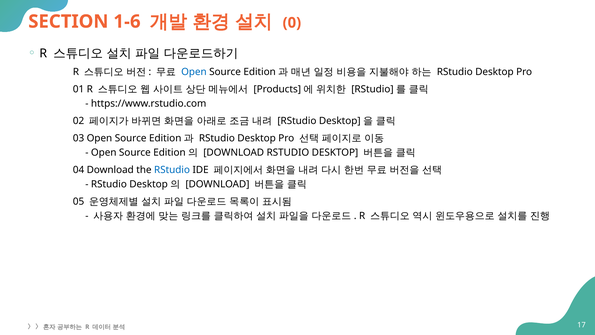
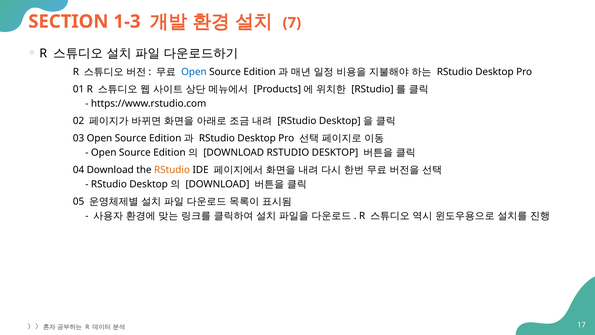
1-6: 1-6 -> 1-3 (127, 22)
0: 0 -> 7 (292, 23)
RStudio colour: blue -> orange (172, 170)
